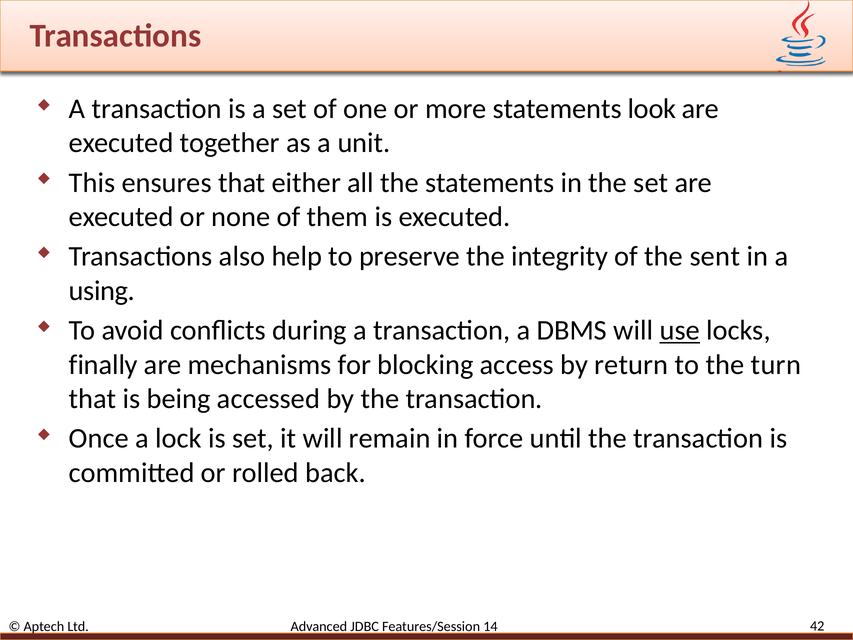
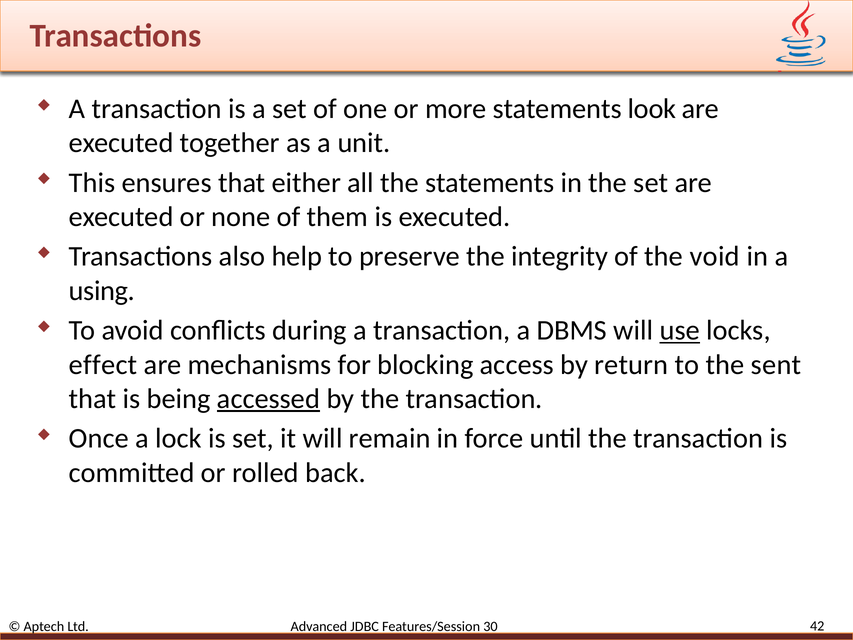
sent: sent -> void (715, 256)
finally: finally -> effect (103, 364)
turn: turn -> sent (776, 364)
accessed underline: none -> present (269, 399)
14: 14 -> 30 (490, 626)
